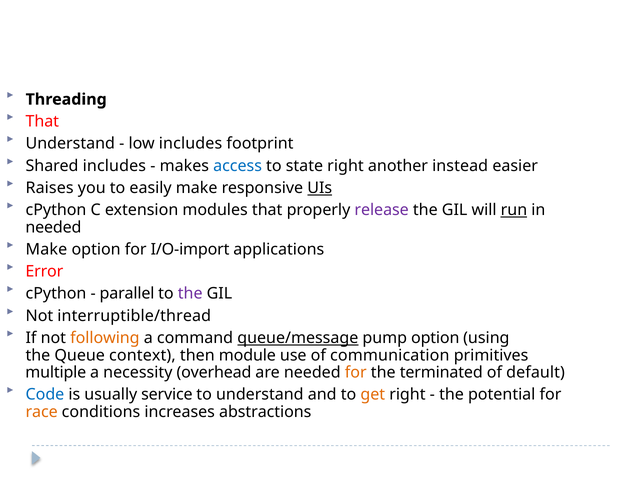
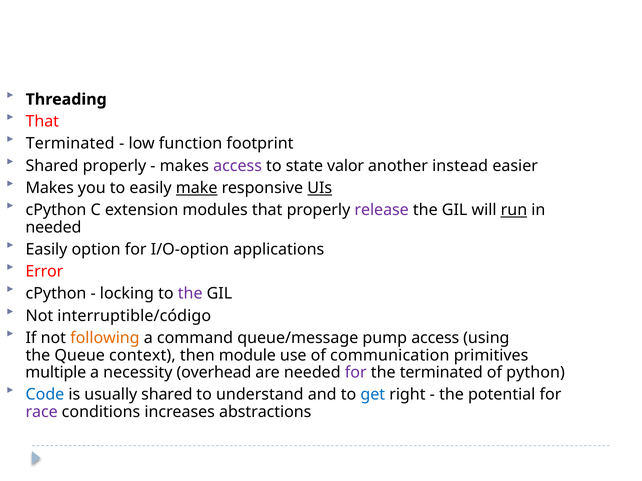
Understand: Understand -> Terminated (70, 144)
low includes: includes -> function (191, 144)
Shared includes: includes -> properly (114, 166)
access colour: blue -> purple (238, 166)
state right: right -> valor (346, 166)
Raises: Raises -> Makes (50, 188)
make underline: none -> present (197, 188)
Make: Make -> Easily (46, 250)
I/O-import: I/O-import -> I/O-option (190, 250)
parallel: parallel -> locking (127, 294)
interruptible/thread: interruptible/thread -> interruptible/código (134, 316)
queue/message underline: present -> none (298, 338)
pump option: option -> access (435, 338)
for colour: orange -> purple (356, 373)
default: default -> python (536, 373)
usually service: service -> shared (167, 395)
get colour: orange -> blue (373, 395)
race colour: orange -> purple (42, 412)
